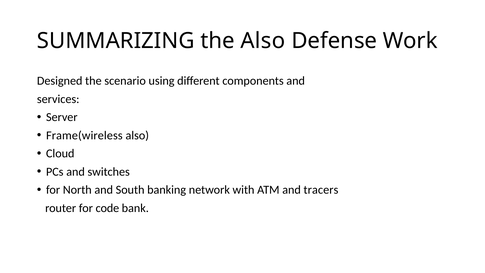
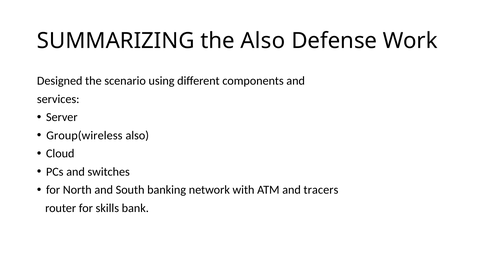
Frame(wireless: Frame(wireless -> Group(wireless (84, 135)
code: code -> skills (107, 208)
